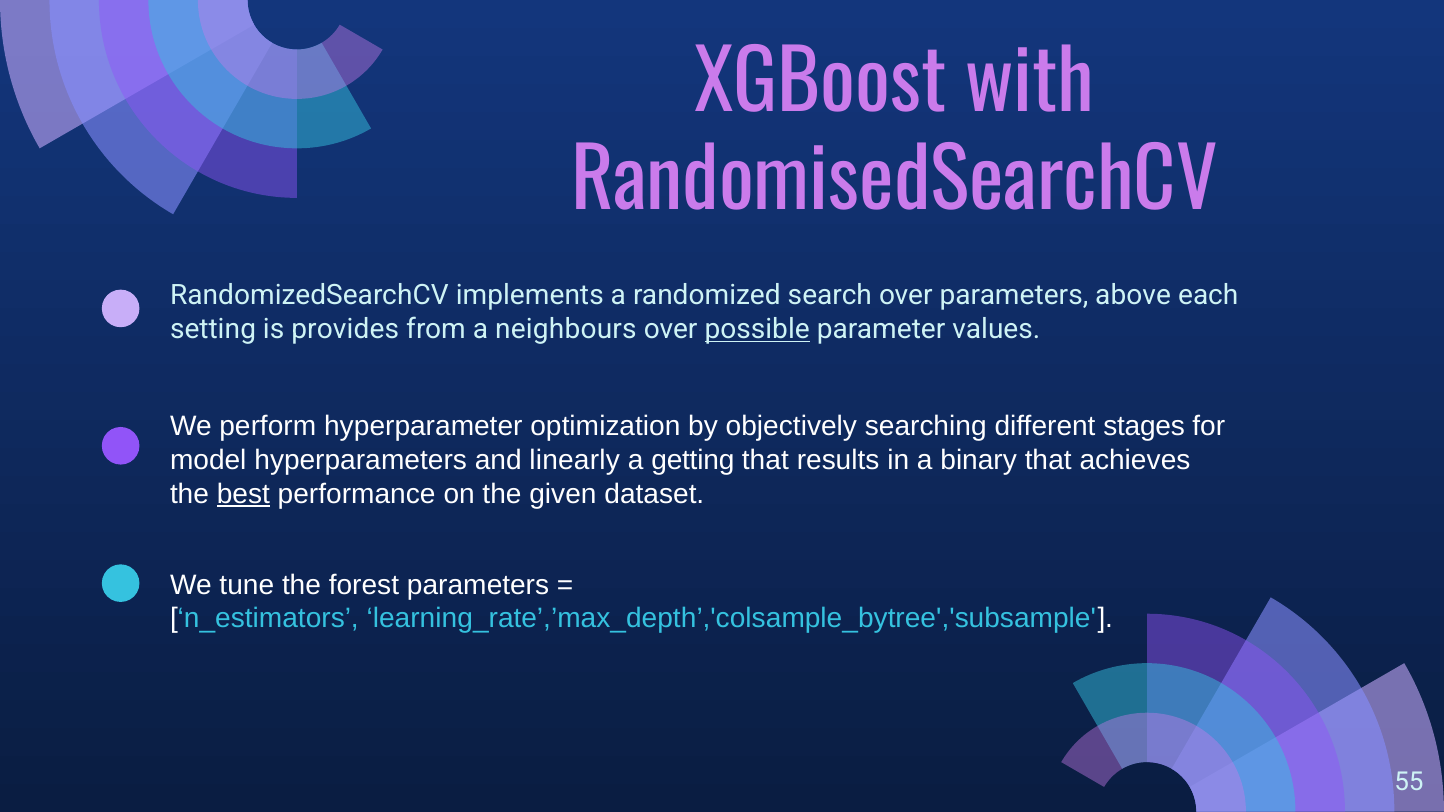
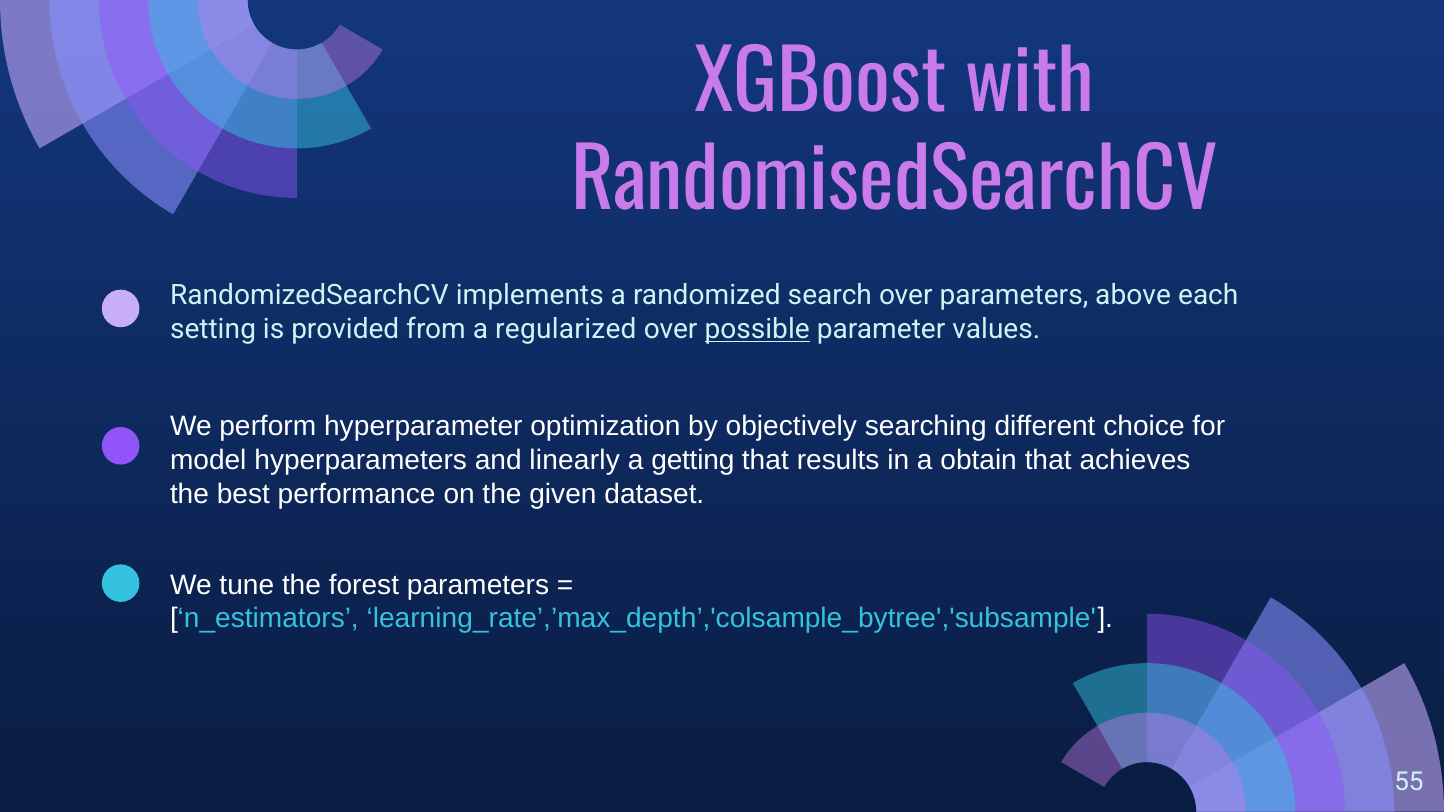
provides: provides -> provided (345, 330)
neighbours: neighbours -> regularized (566, 330)
stages: stages -> choice (1144, 427)
binary: binary -> obtain (979, 460)
best underline: present -> none (243, 494)
